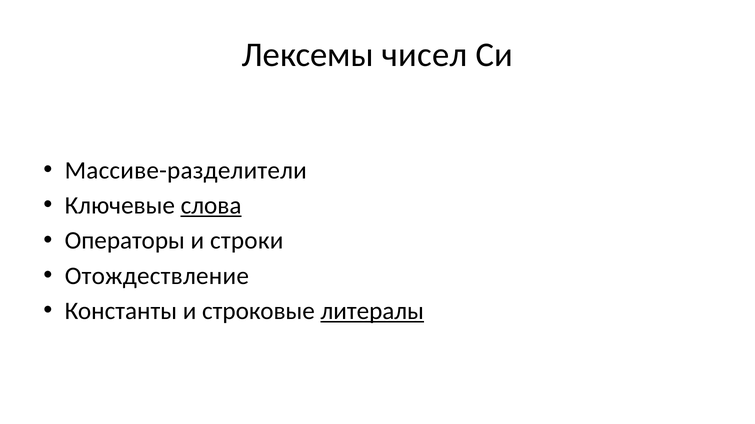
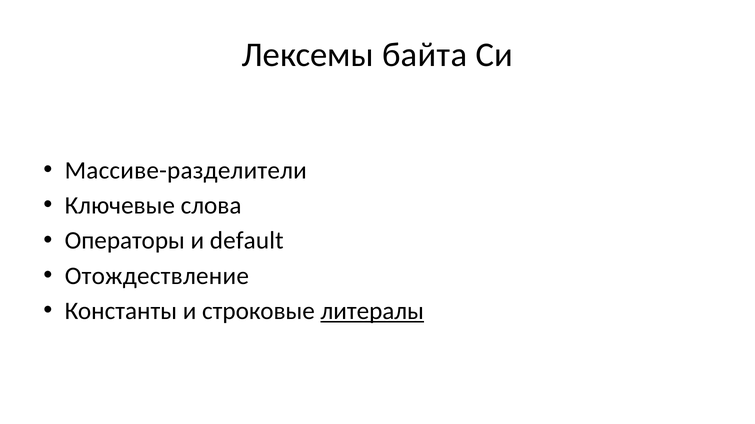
чисел: чисел -> байта (425, 55)
слова underline: present -> none (211, 206)
строки: строки -> default (247, 241)
